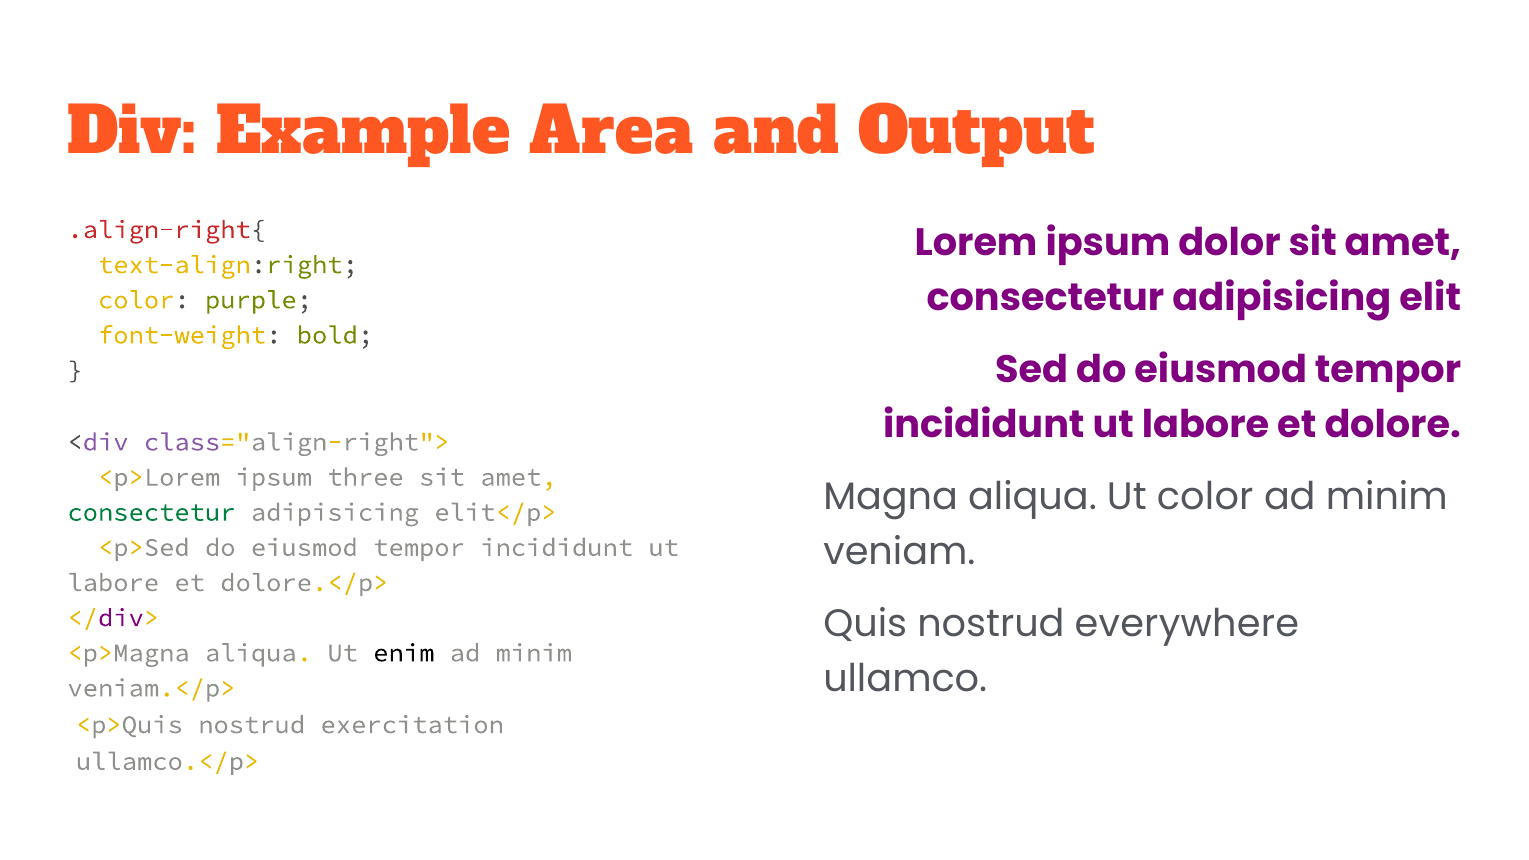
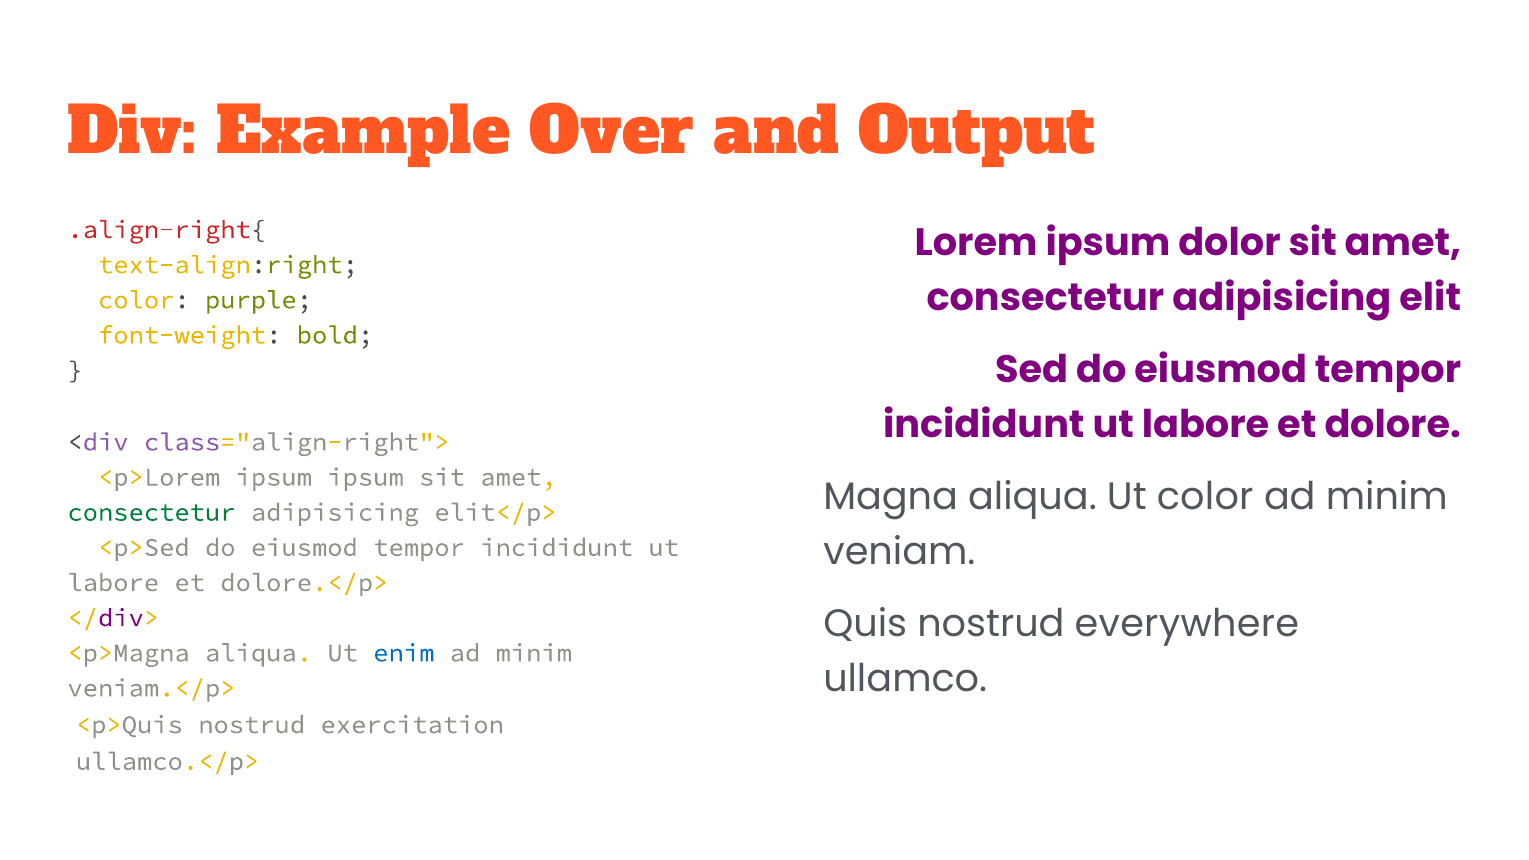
Area: Area -> Over (612, 132)
ipsum three: three -> ipsum (366, 477)
enim colour: black -> blue (404, 653)
